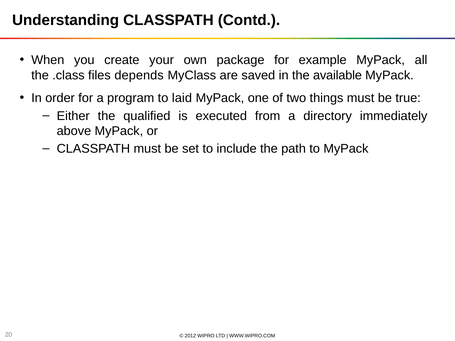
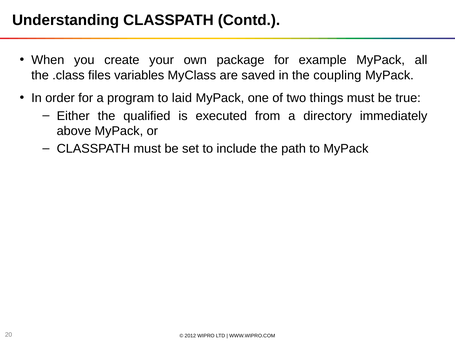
depends: depends -> variables (139, 75)
available: available -> coupling (337, 75)
